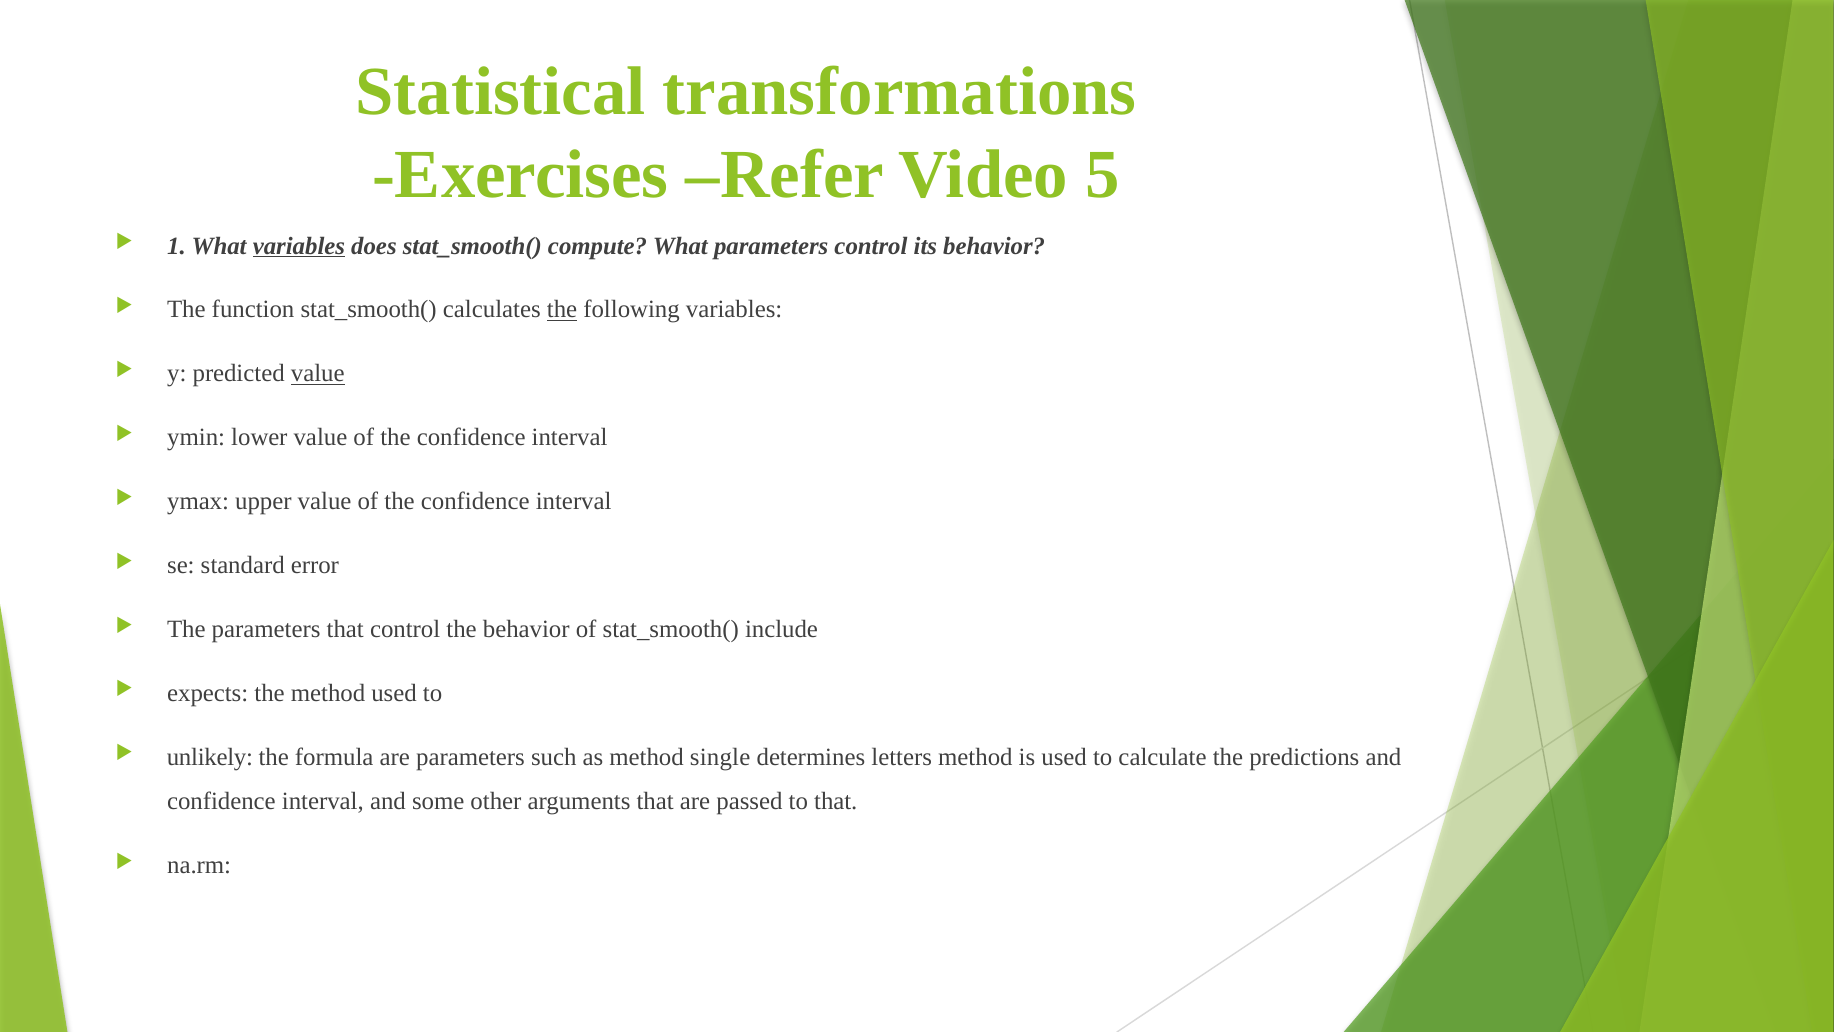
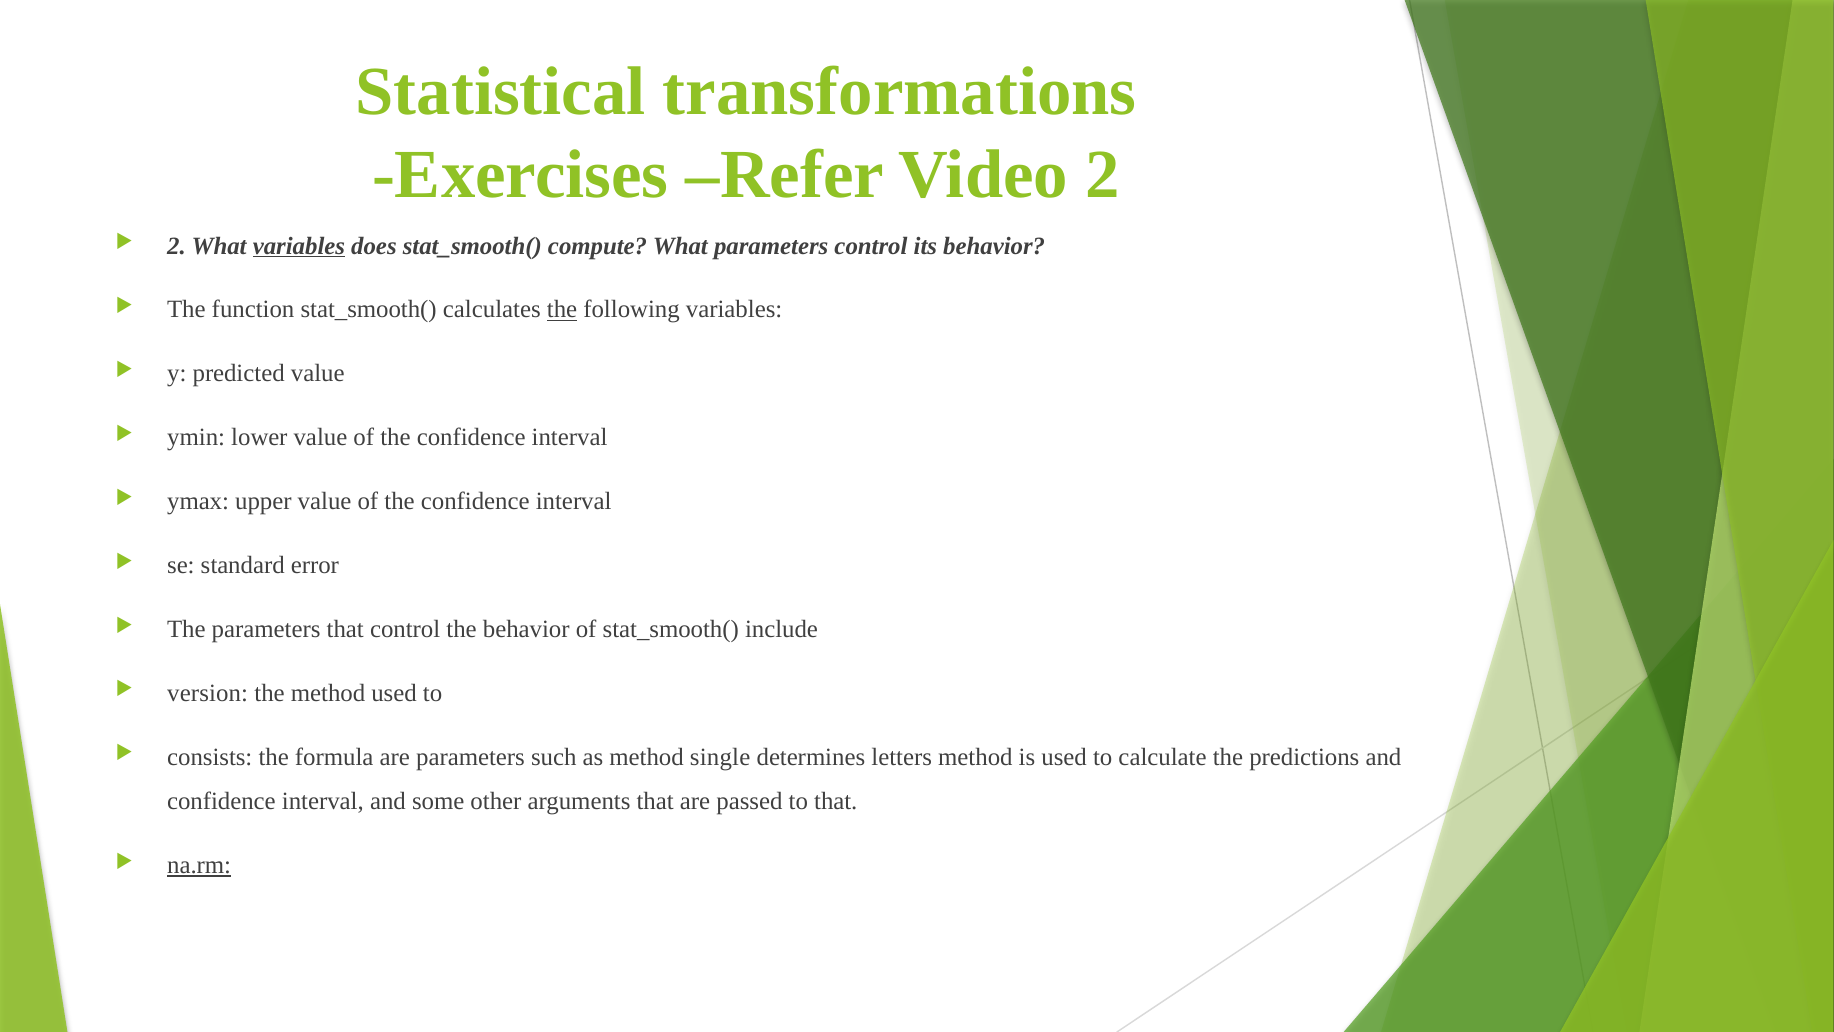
Video 5: 5 -> 2 (1103, 175)
1: 1 -> 2 (177, 246)
value underline: present -> none (318, 374)
expects: expects -> version (208, 693)
unlikely: unlikely -> consists (210, 757)
na.rm underline: none -> present (199, 865)
